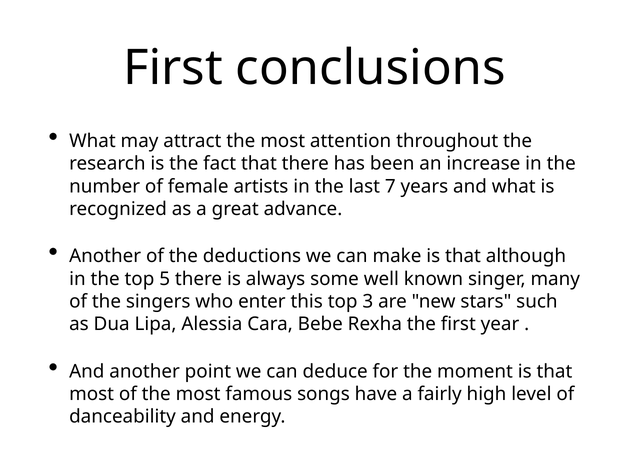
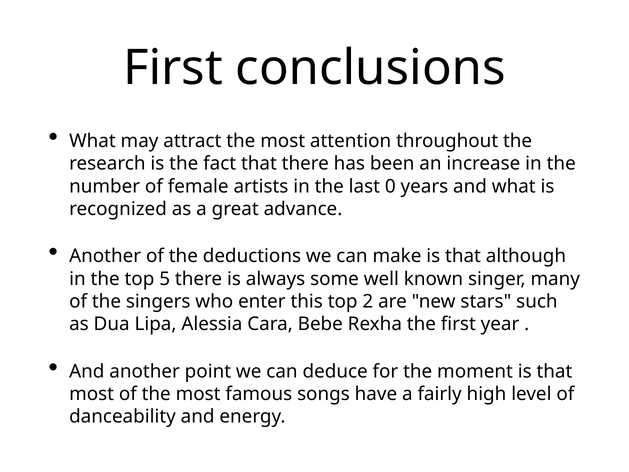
7: 7 -> 0 (390, 186)
3: 3 -> 2 (368, 301)
